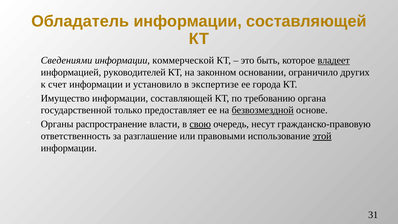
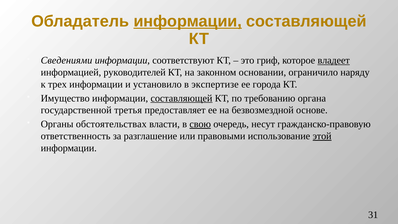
информации underline: none -> present (188, 21)
коммерческой: коммерческой -> соответствуют (183, 60)
быть: быть -> гриф (268, 60)
других: других -> наряду (355, 72)
счет: счет -> трех (57, 84)
составляющей underline: none -> present (181, 98)
только: только -> третья (128, 110)
безвозмездной underline: present -> none (263, 110)
распространение: распространение -> обстоятельствах (111, 124)
